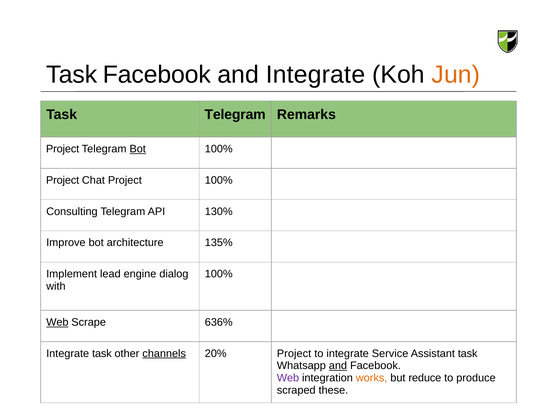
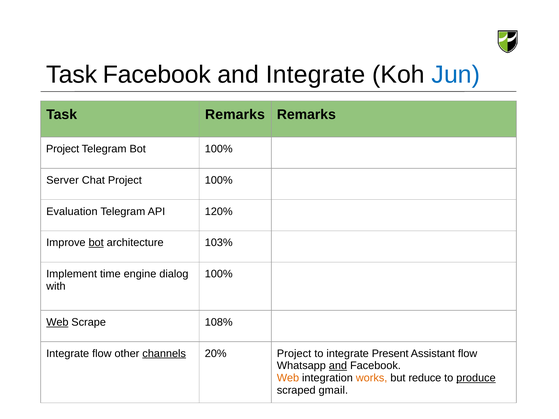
Jun colour: orange -> blue (456, 75)
Task Telegram: Telegram -> Remarks (235, 115)
Bot underline: present -> none (138, 149)
Project: Project -> Server (63, 180)
Consulting: Consulting -> Evaluation (72, 212)
130%: 130% -> 120% (219, 212)
bot underline: none -> present (96, 243)
135%: 135% -> 103% (219, 243)
lead: lead -> time (110, 274)
636%: 636% -> 108% (219, 322)
Integrate task: task -> flow (102, 354)
Service: Service -> Present (390, 354)
Assistant task: task -> flow (468, 354)
Web colour: purple -> orange (288, 378)
produce underline: none -> present (476, 378)
these: these -> gmail (333, 390)
